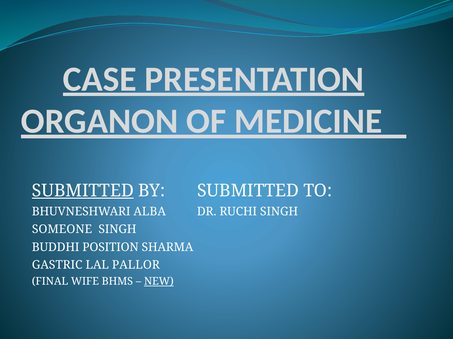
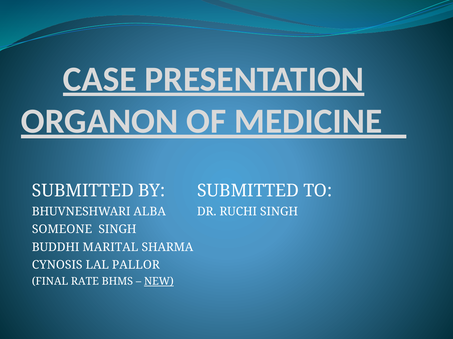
SUBMITTED underline: present -> none (83, 191)
POSITION: POSITION -> MARITAL (110, 248)
GASTRIC: GASTRIC -> CYNOSIS (57, 265)
WIFE: WIFE -> RATE (85, 282)
